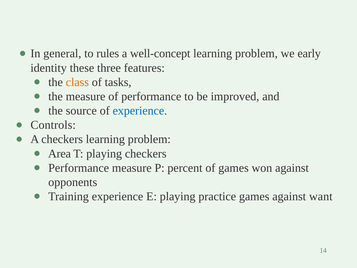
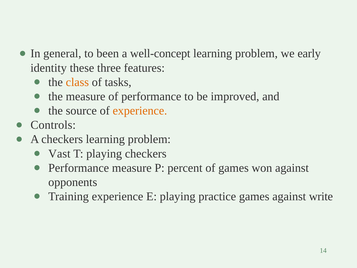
rules: rules -> been (108, 53)
experience colour: blue -> orange (140, 111)
Area: Area -> Vast (59, 153)
want: want -> write (321, 196)
